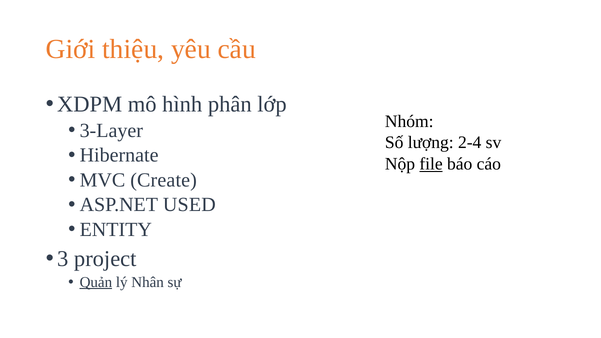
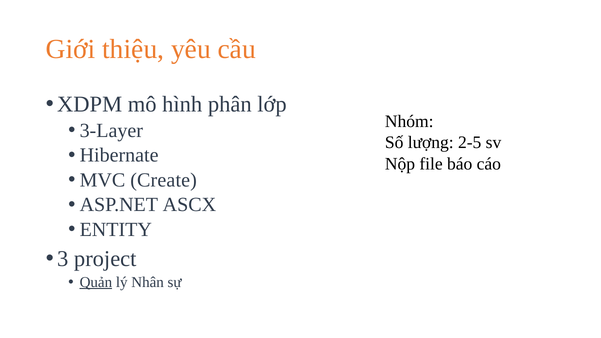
2-4: 2-4 -> 2-5 (470, 143)
file underline: present -> none (431, 164)
USED: USED -> ASCX (189, 205)
